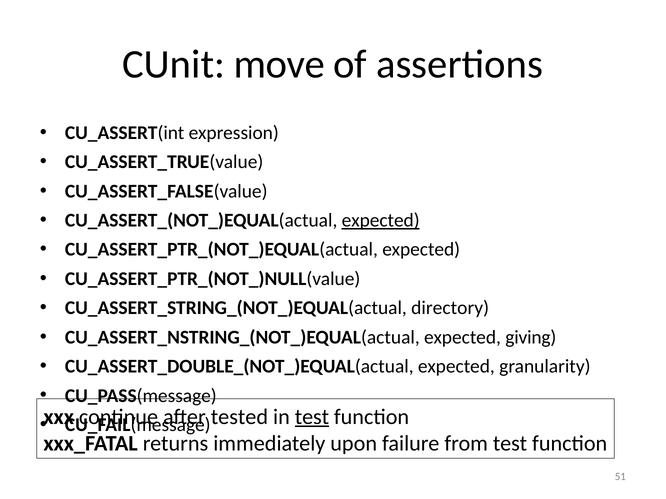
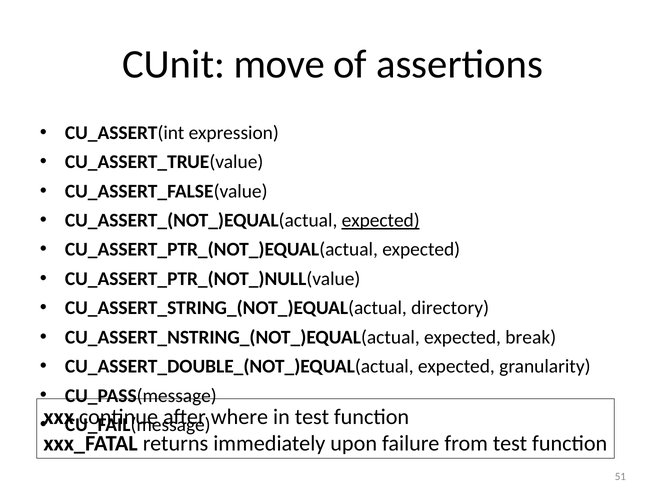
giving: giving -> break (531, 338)
tested: tested -> where (239, 417)
test underline: present -> none (312, 417)
